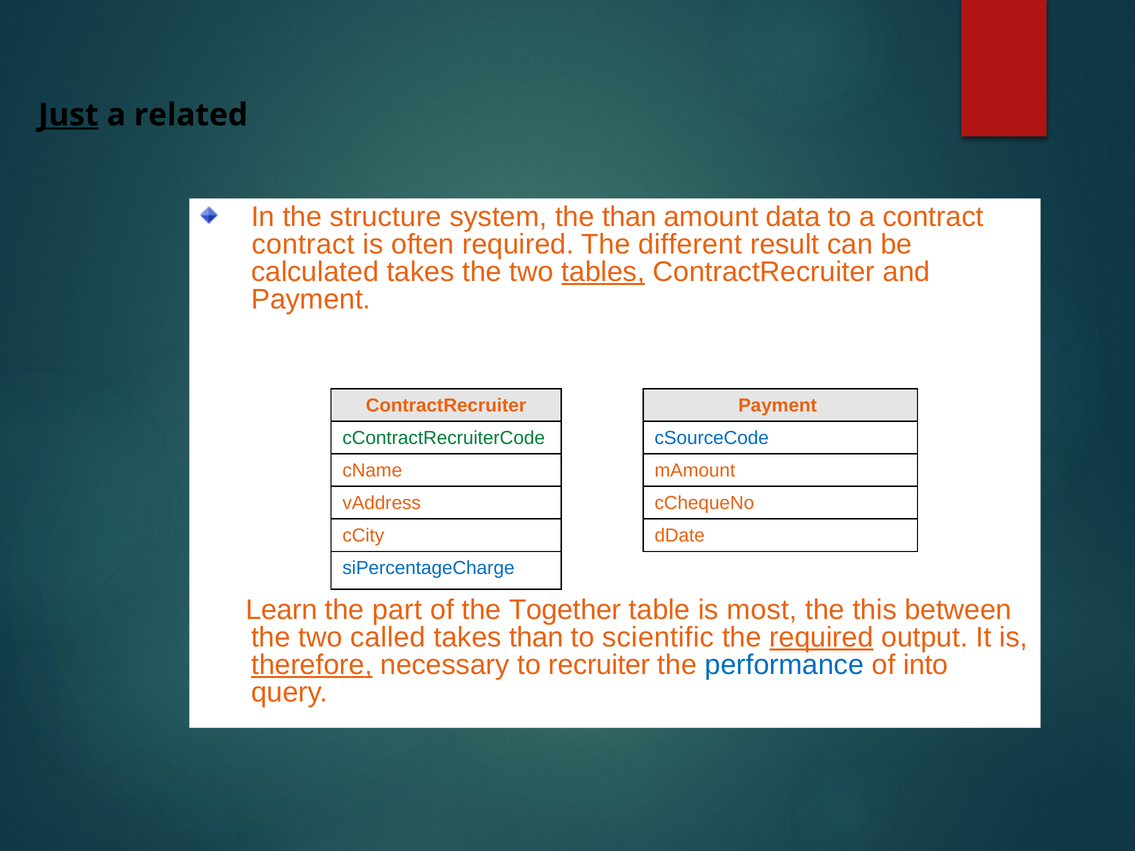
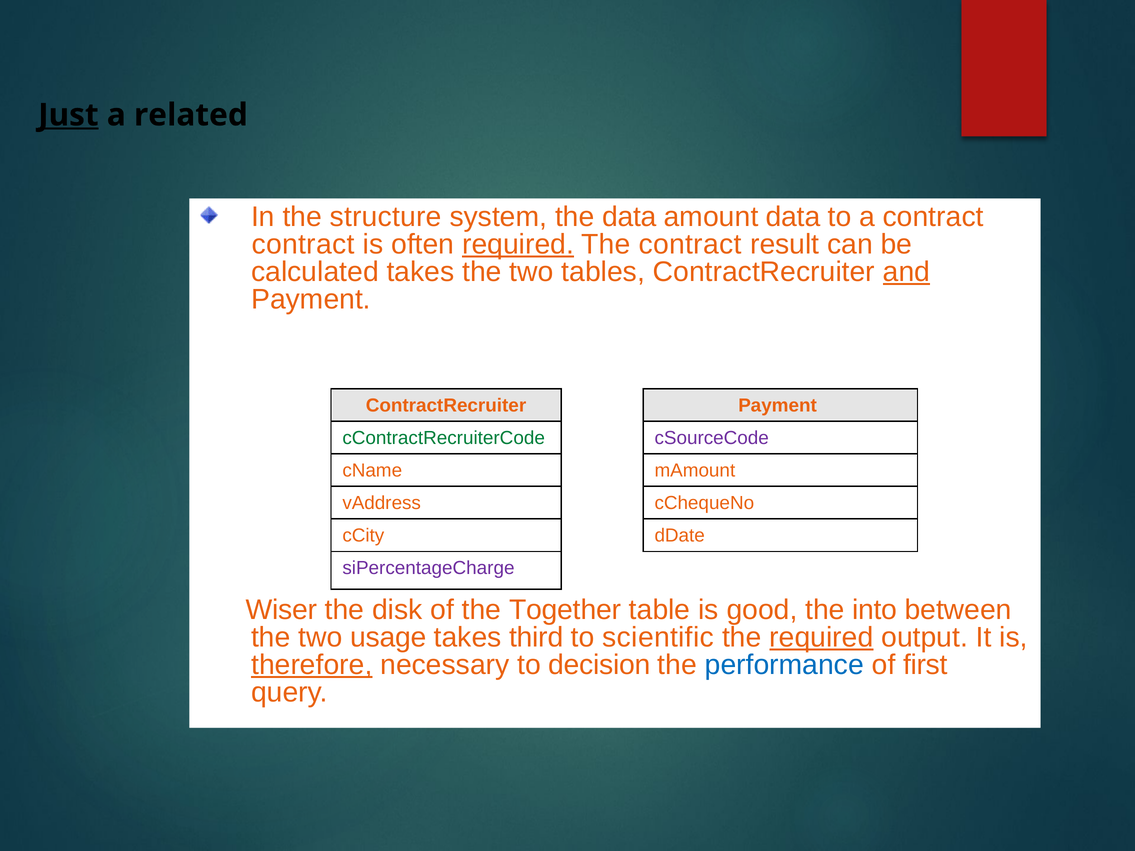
the than: than -> data (629, 217)
required underline: none -> present (518, 244)
The different: different -> contract (690, 244)
tables underline: present -> none (603, 272)
and underline: none -> present (906, 272)
cSourceCode colour: blue -> purple (712, 438)
siPercentageCharge colour: blue -> purple (428, 568)
Learn: Learn -> Wiser (282, 610)
part: part -> disk (397, 610)
most: most -> good (762, 610)
this: this -> into (875, 610)
called: called -> usage (388, 637)
takes than: than -> third (536, 637)
recruiter: recruiter -> decision (599, 665)
into: into -> first (925, 665)
